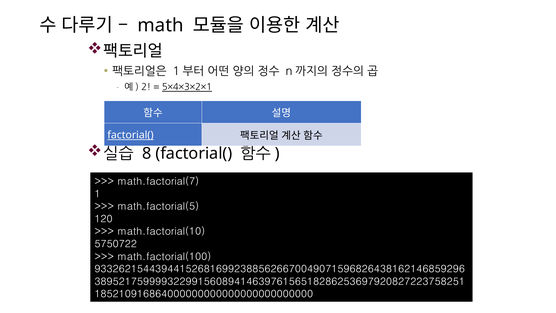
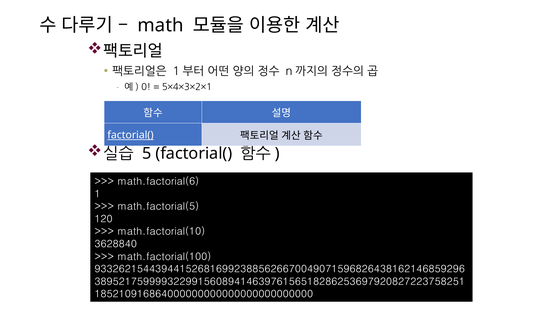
2: 2 -> 0 (146, 87)
5×4×3×2×1 underline: present -> none (187, 87)
8: 8 -> 5 (147, 153)
math.factorial(7: math.factorial(7 -> math.factorial(6 (158, 181)
5750722: 5750722 -> 3628840 (116, 244)
